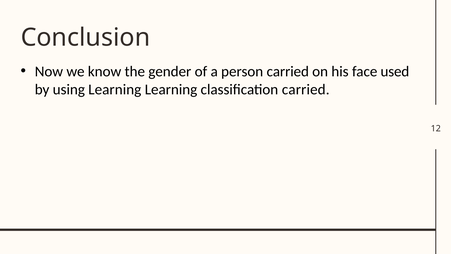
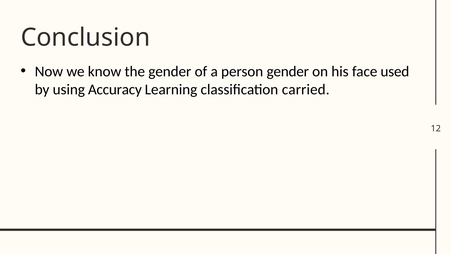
person carried: carried -> gender (288, 71)
using Learning: Learning -> Accuracy (115, 89)
